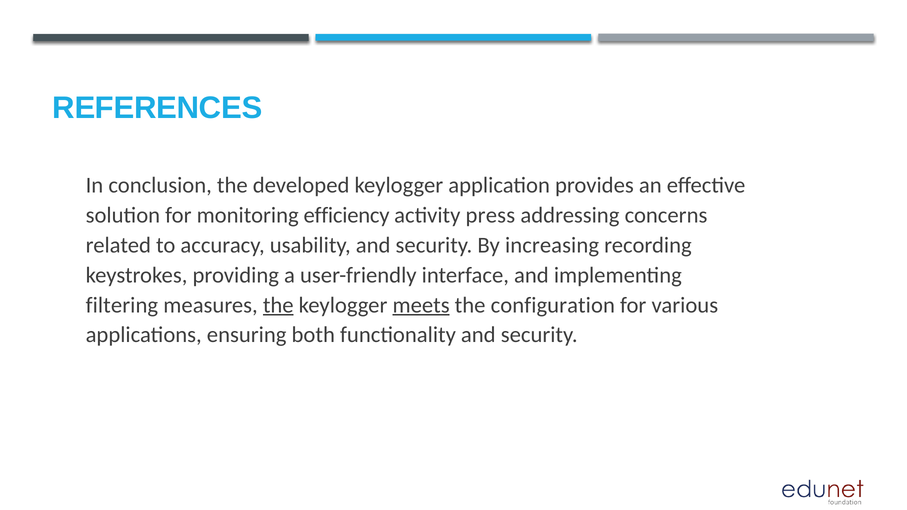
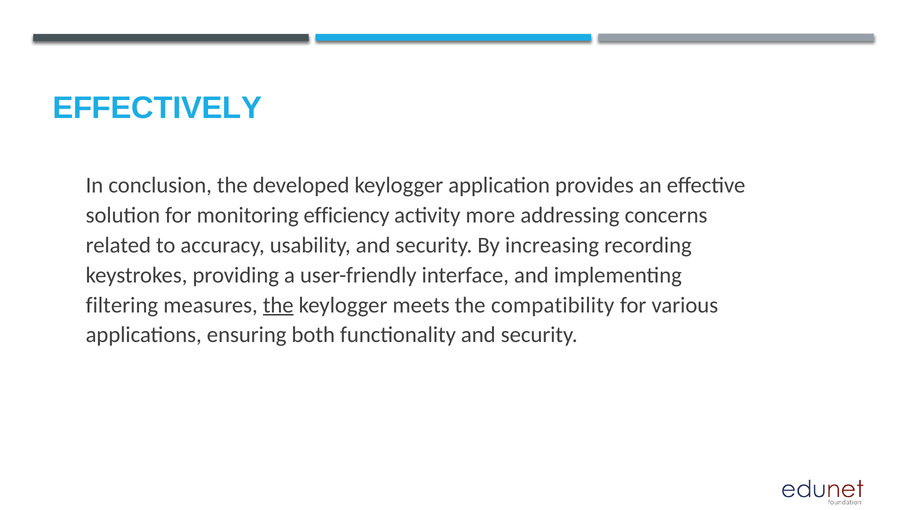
REFERENCES: REFERENCES -> EFFECTIVELY (157, 108)
press: press -> more (490, 215)
meets underline: present -> none (421, 305)
configuration: configuration -> compatibility (553, 305)
